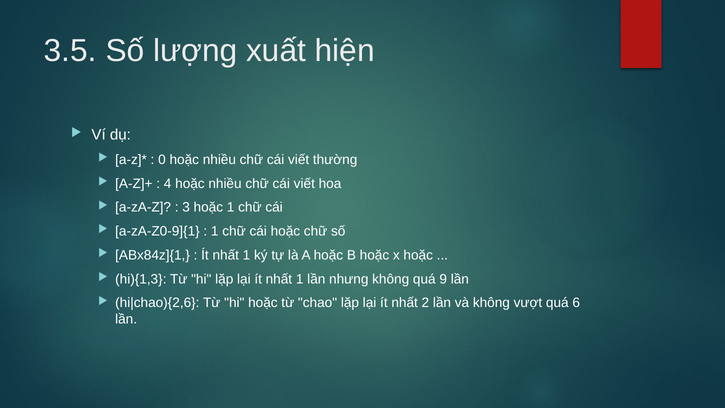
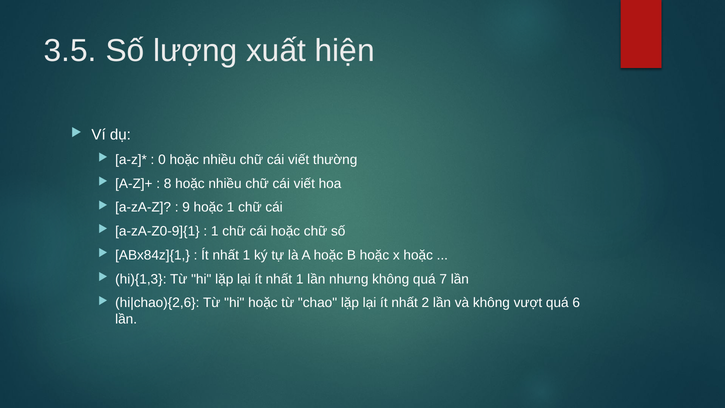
4: 4 -> 8 (168, 183)
3: 3 -> 9 (186, 207)
9: 9 -> 7 (443, 279)
